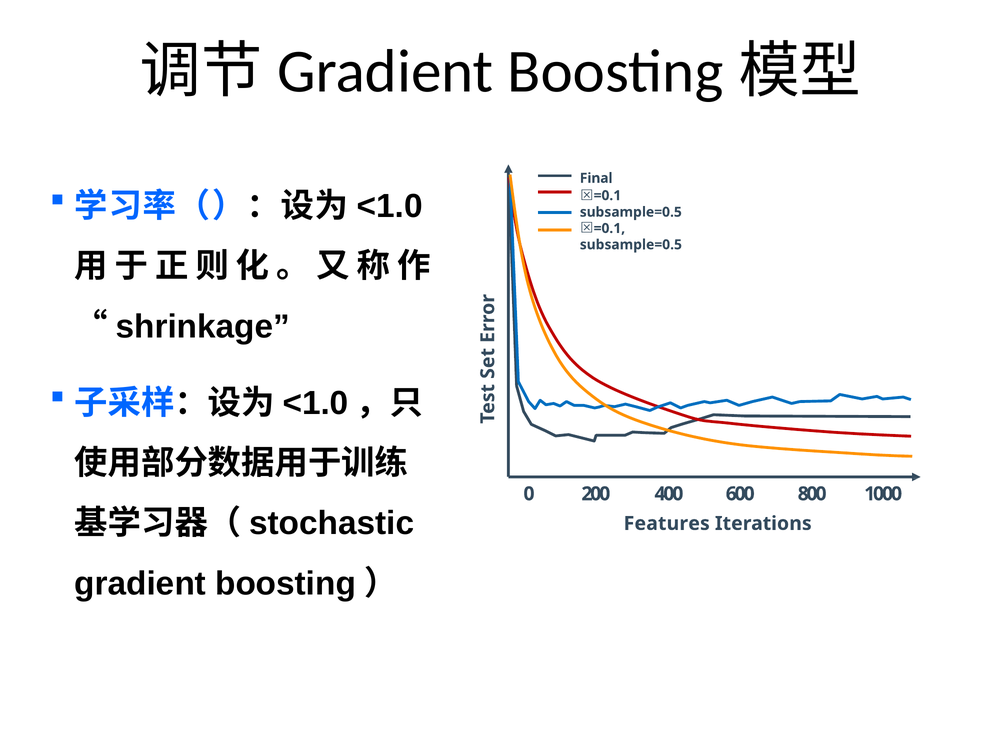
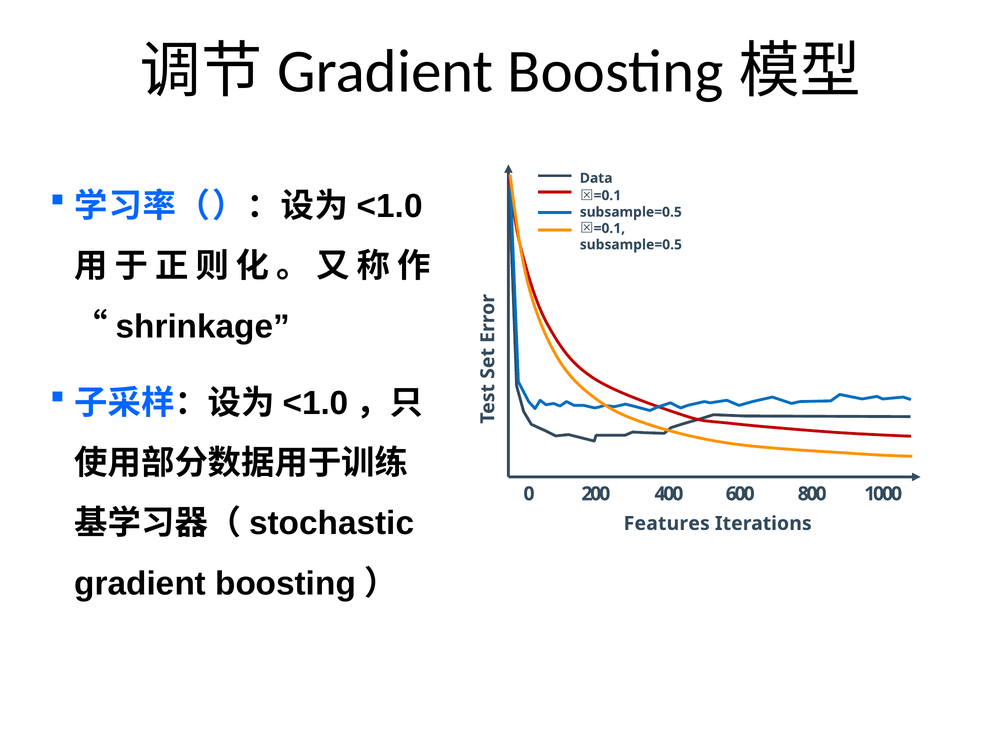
Final: Final -> Data (596, 178)
